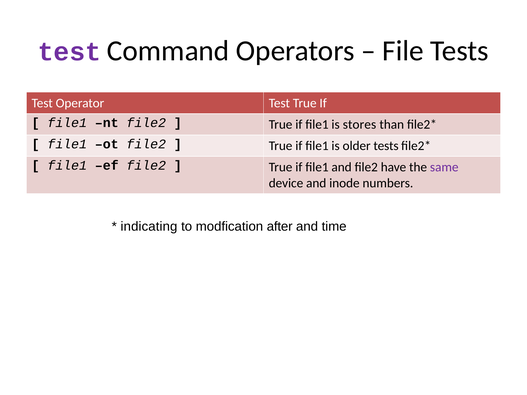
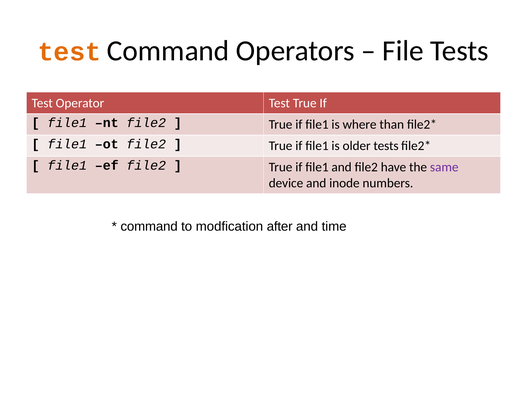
test colour: purple -> orange (69, 52)
stores: stores -> where (360, 124)
indicating: indicating -> command (149, 227)
